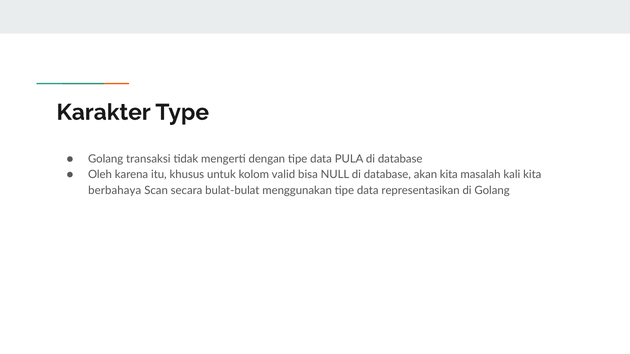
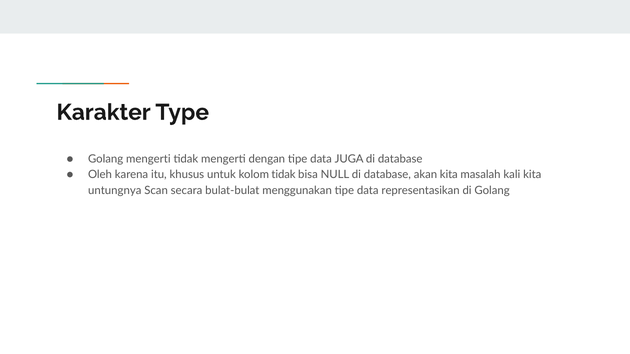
Golang transaksi: transaksi -> mengerti (148, 159)
PULA: PULA -> JUGA (349, 159)
kolom valid: valid -> tidak (284, 175)
berbahaya: berbahaya -> untungnya (115, 191)
